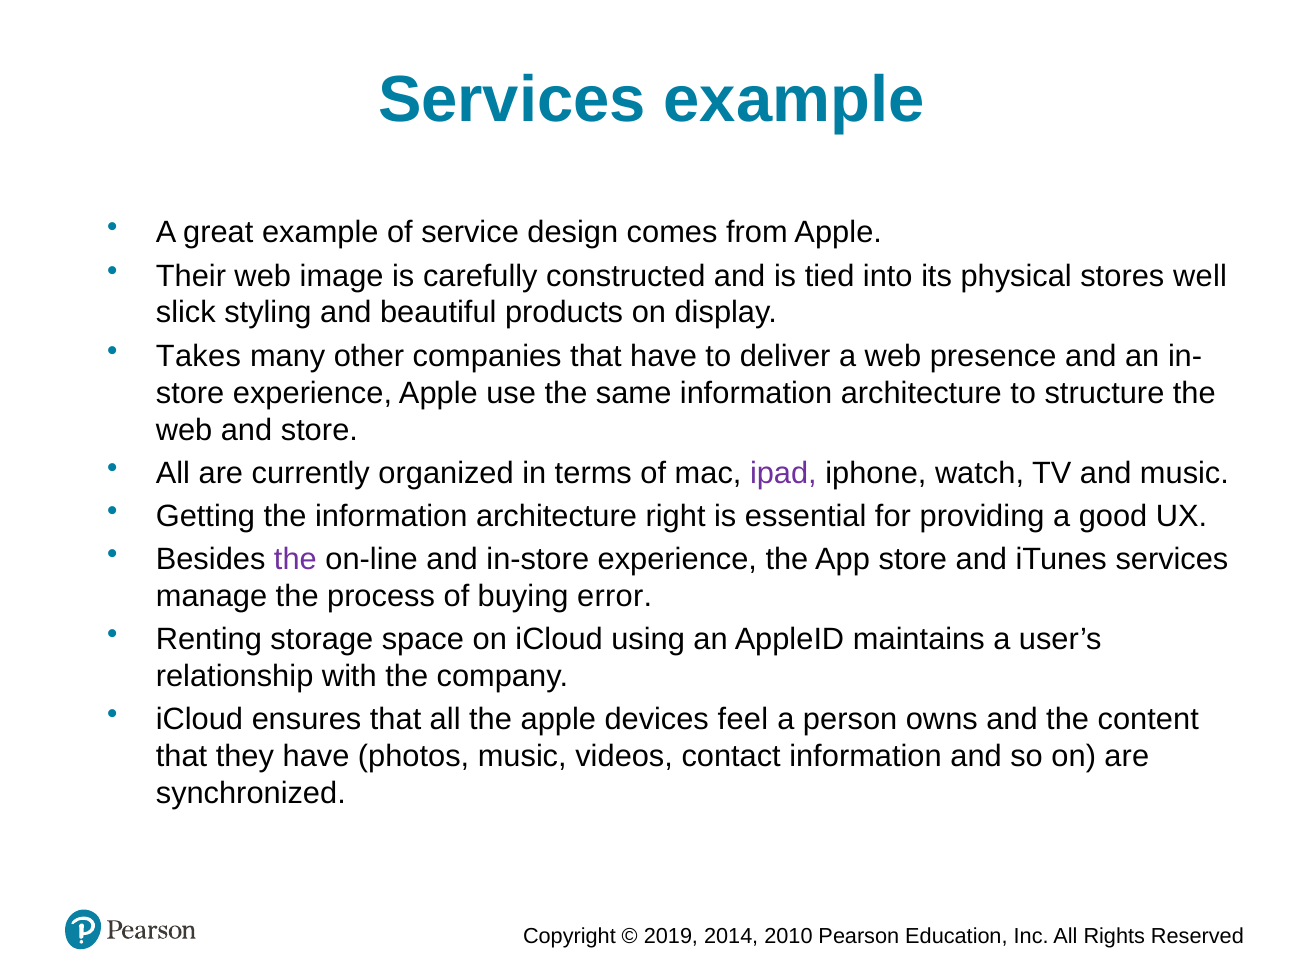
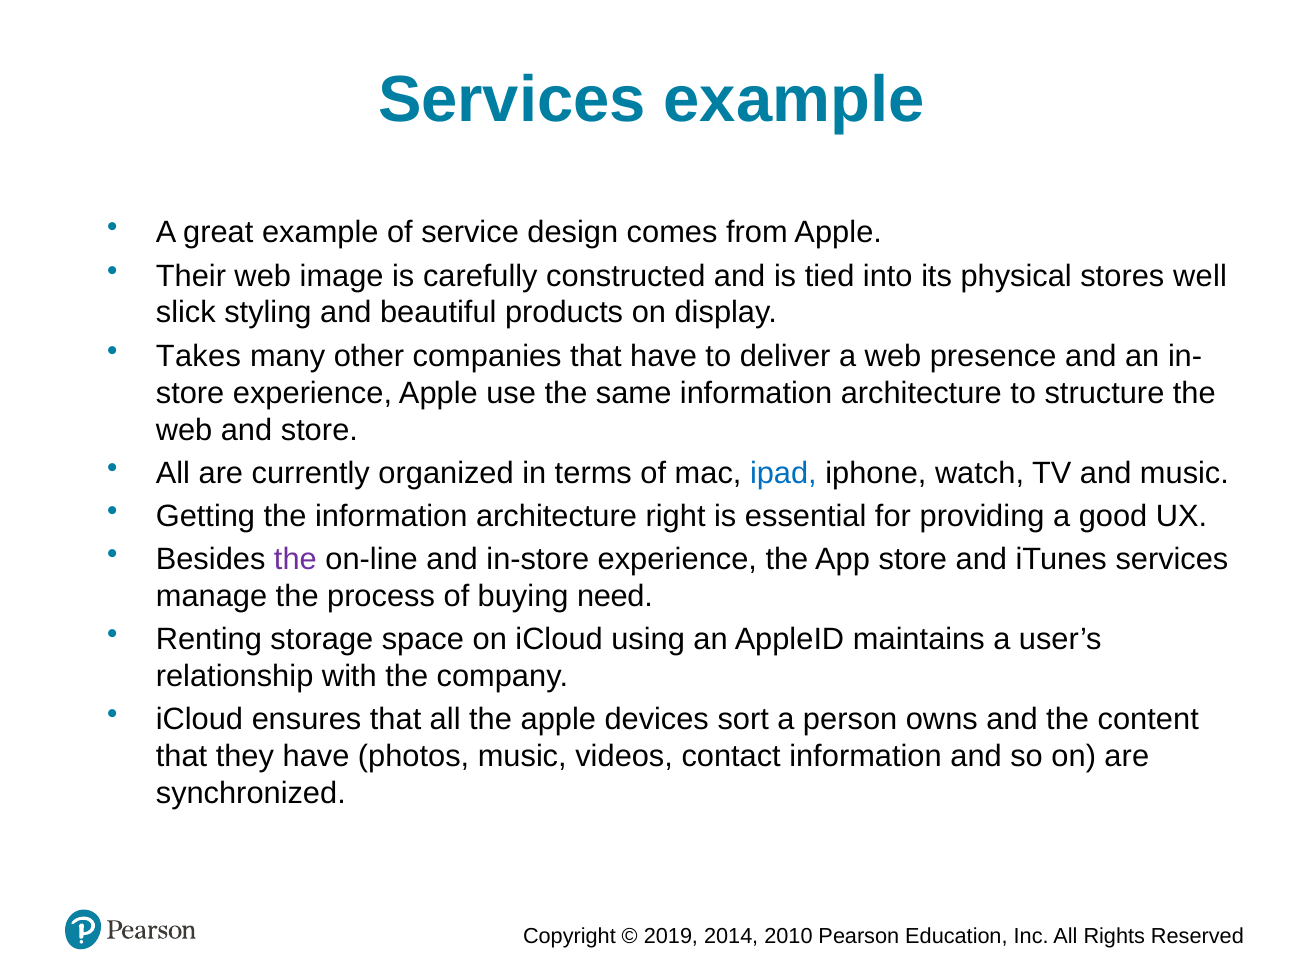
ipad colour: purple -> blue (783, 473)
error: error -> need (615, 596)
feel: feel -> sort (743, 719)
